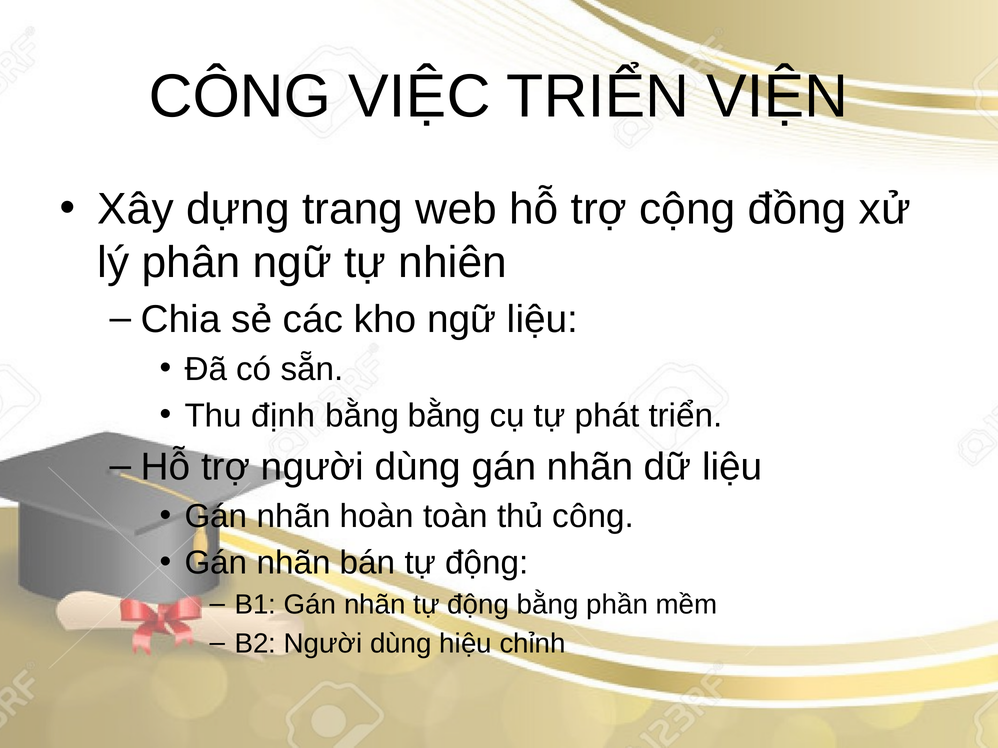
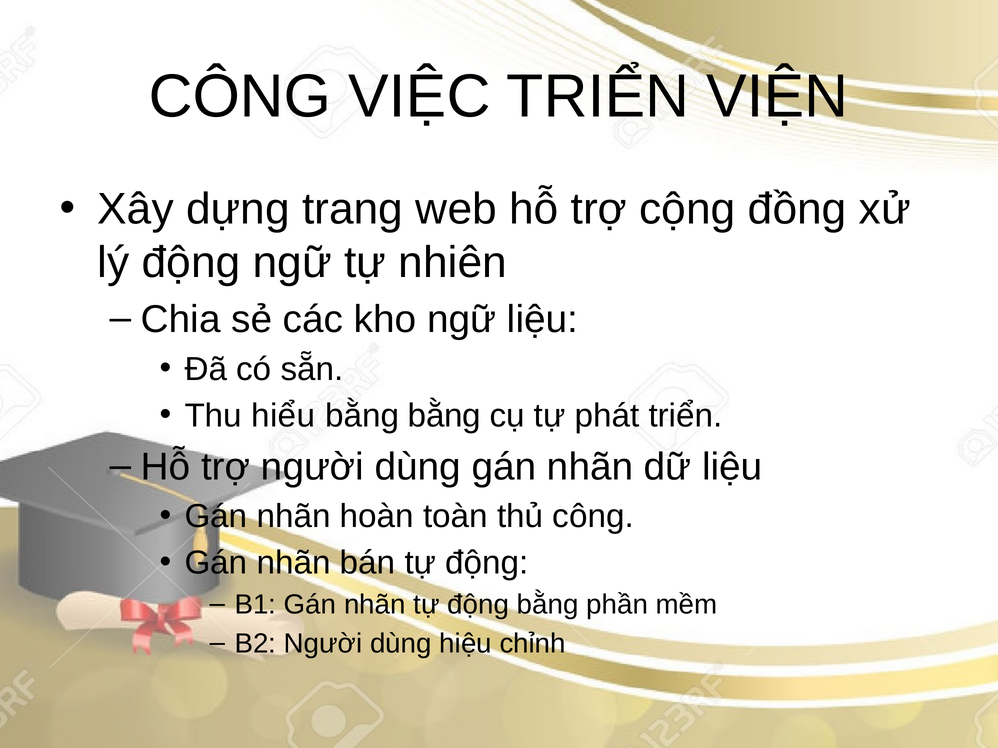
lý phân: phân -> động (191, 263)
định: định -> hiểu (283, 416)
